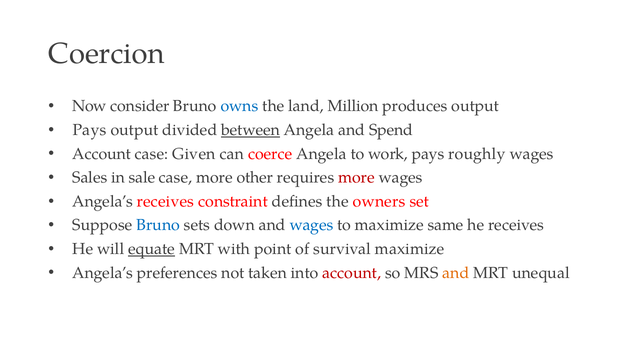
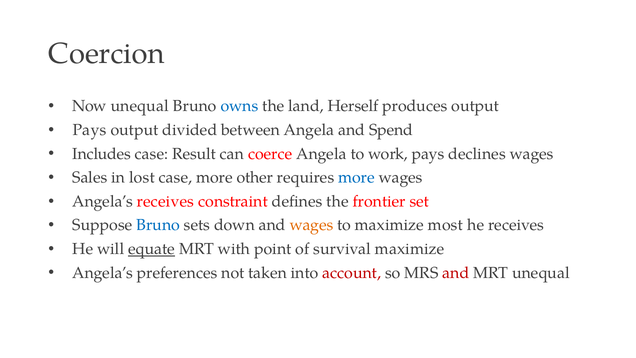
Now consider: consider -> unequal (140, 106)
Million: Million -> Herself (353, 106)
between underline: present -> none (251, 130)
Account: Account -> Includes (102, 154)
Given: Given -> Result (194, 154)
roughly: roughly -> declines (477, 154)
sale: sale -> lost (142, 177)
more colour: red -> blue (357, 177)
owners: owners -> frontier (379, 201)
wages colour: blue -> orange (311, 225)
same: same -> most (445, 225)
and colour: orange -> red (456, 273)
